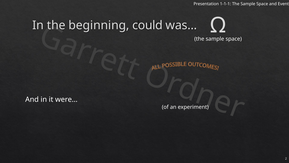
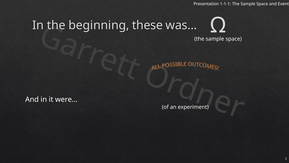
could: could -> these (147, 25)
